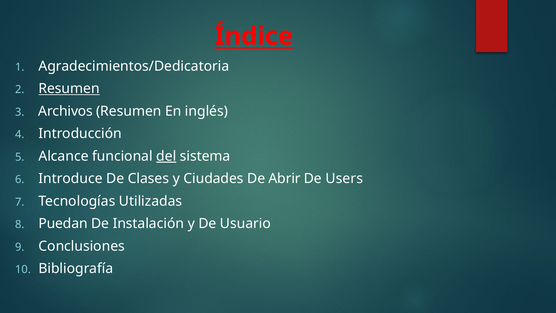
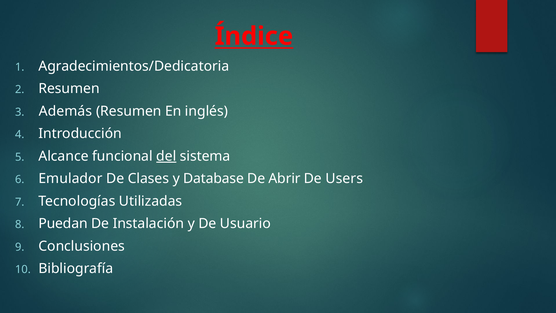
Resumen underline: present -> none (69, 89)
Archivos: Archivos -> Además (65, 111)
Introduce: Introduce -> Emulador (71, 179)
Ciudades: Ciudades -> Database (214, 179)
